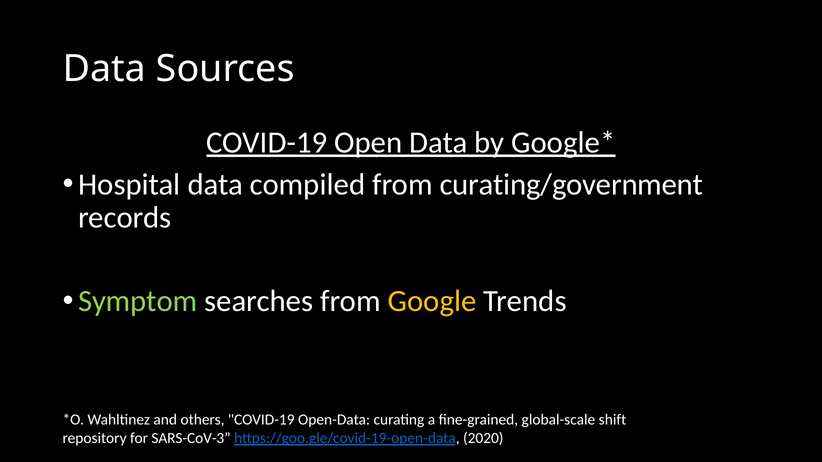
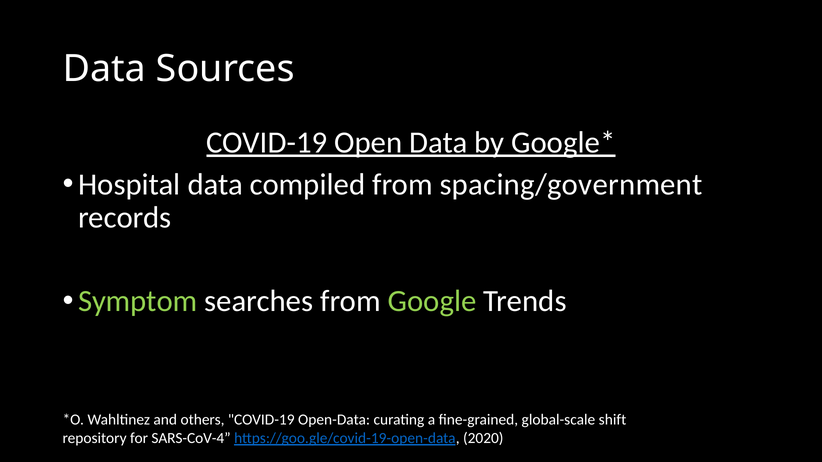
curating/government: curating/government -> spacing/government (571, 184)
Google colour: yellow -> light green (432, 301)
SARS-CoV-3: SARS-CoV-3 -> SARS-CoV-4 (191, 438)
